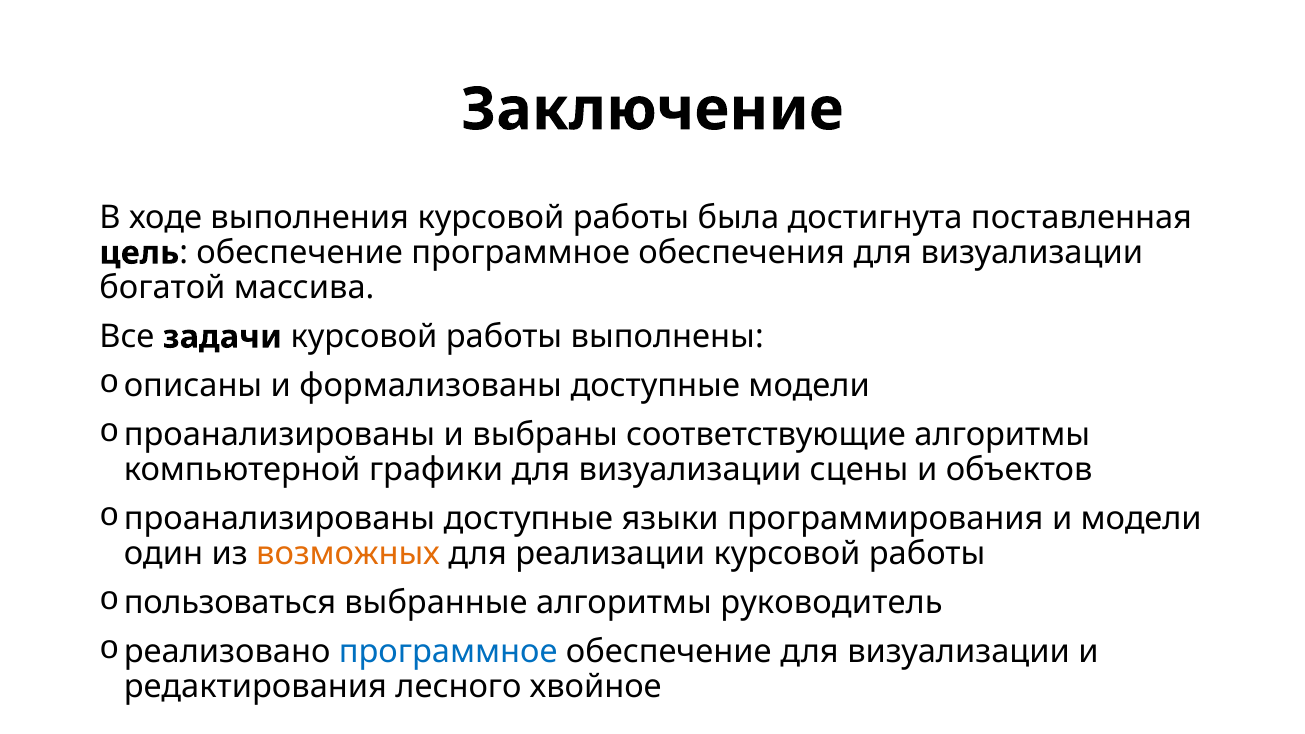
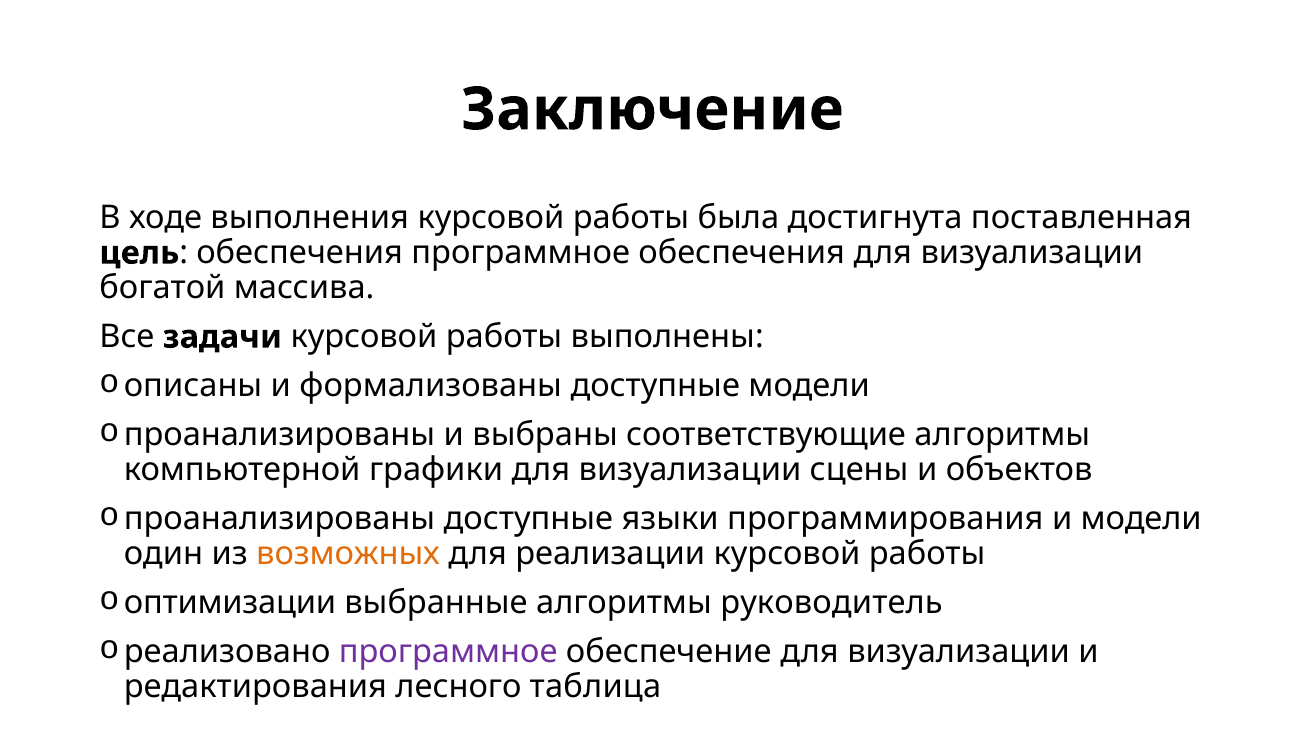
обеспечение: обеспечение -> обеспечения (300, 253)
пользоваться: пользоваться -> оптимизации (230, 603)
программное colour: blue -> purple (448, 652)
хвойное: хвойное -> таблица (596, 687)
